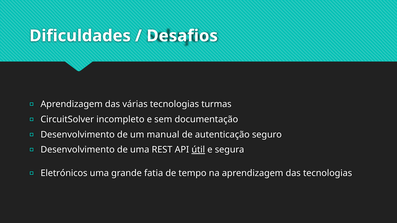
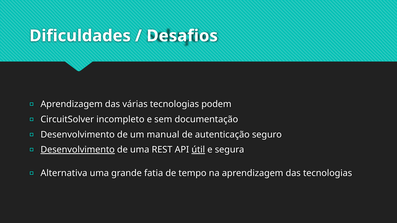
turmas: turmas -> podem (216, 104)
Desenvolvimento underline: none -> present (78, 150)
Eletrónicos: Eletrónicos -> Alternativa (64, 173)
